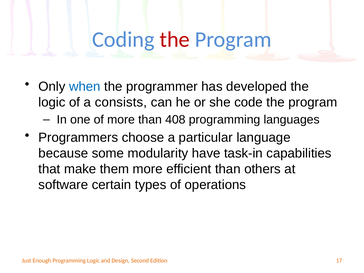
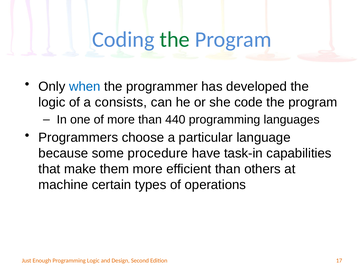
the colour: red -> green (175, 39)
408: 408 -> 440 (175, 120)
modularity: modularity -> procedure (158, 153)
software: software -> machine (63, 185)
